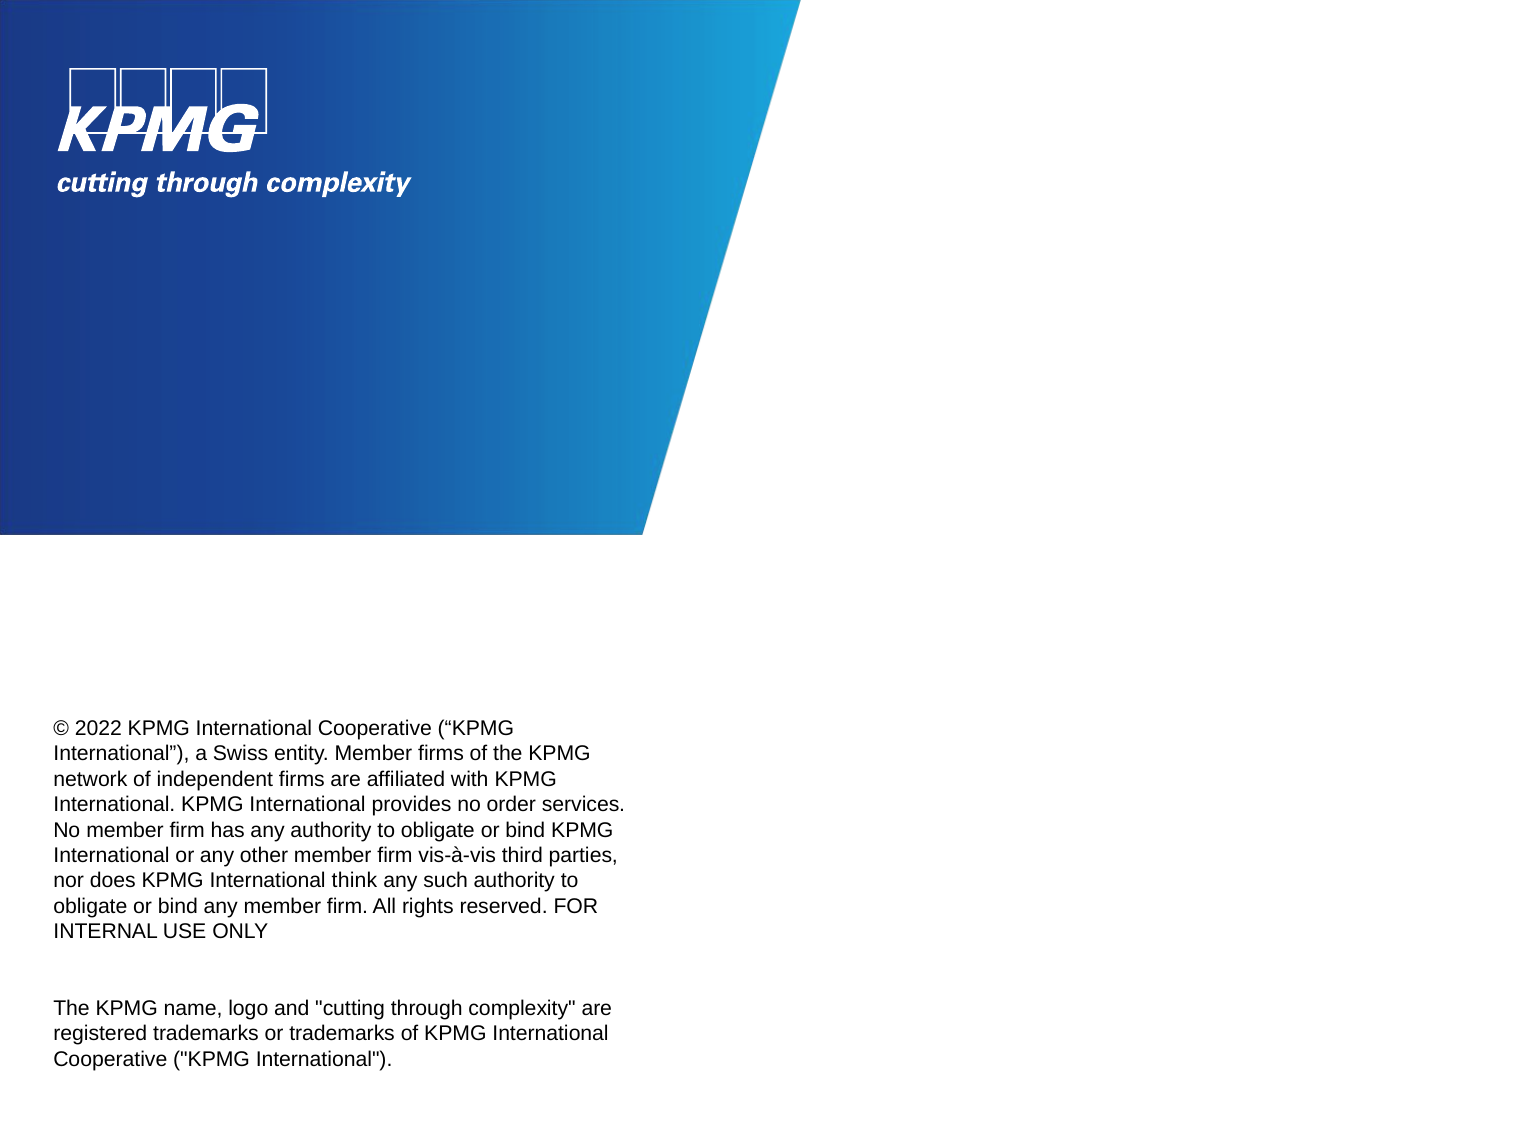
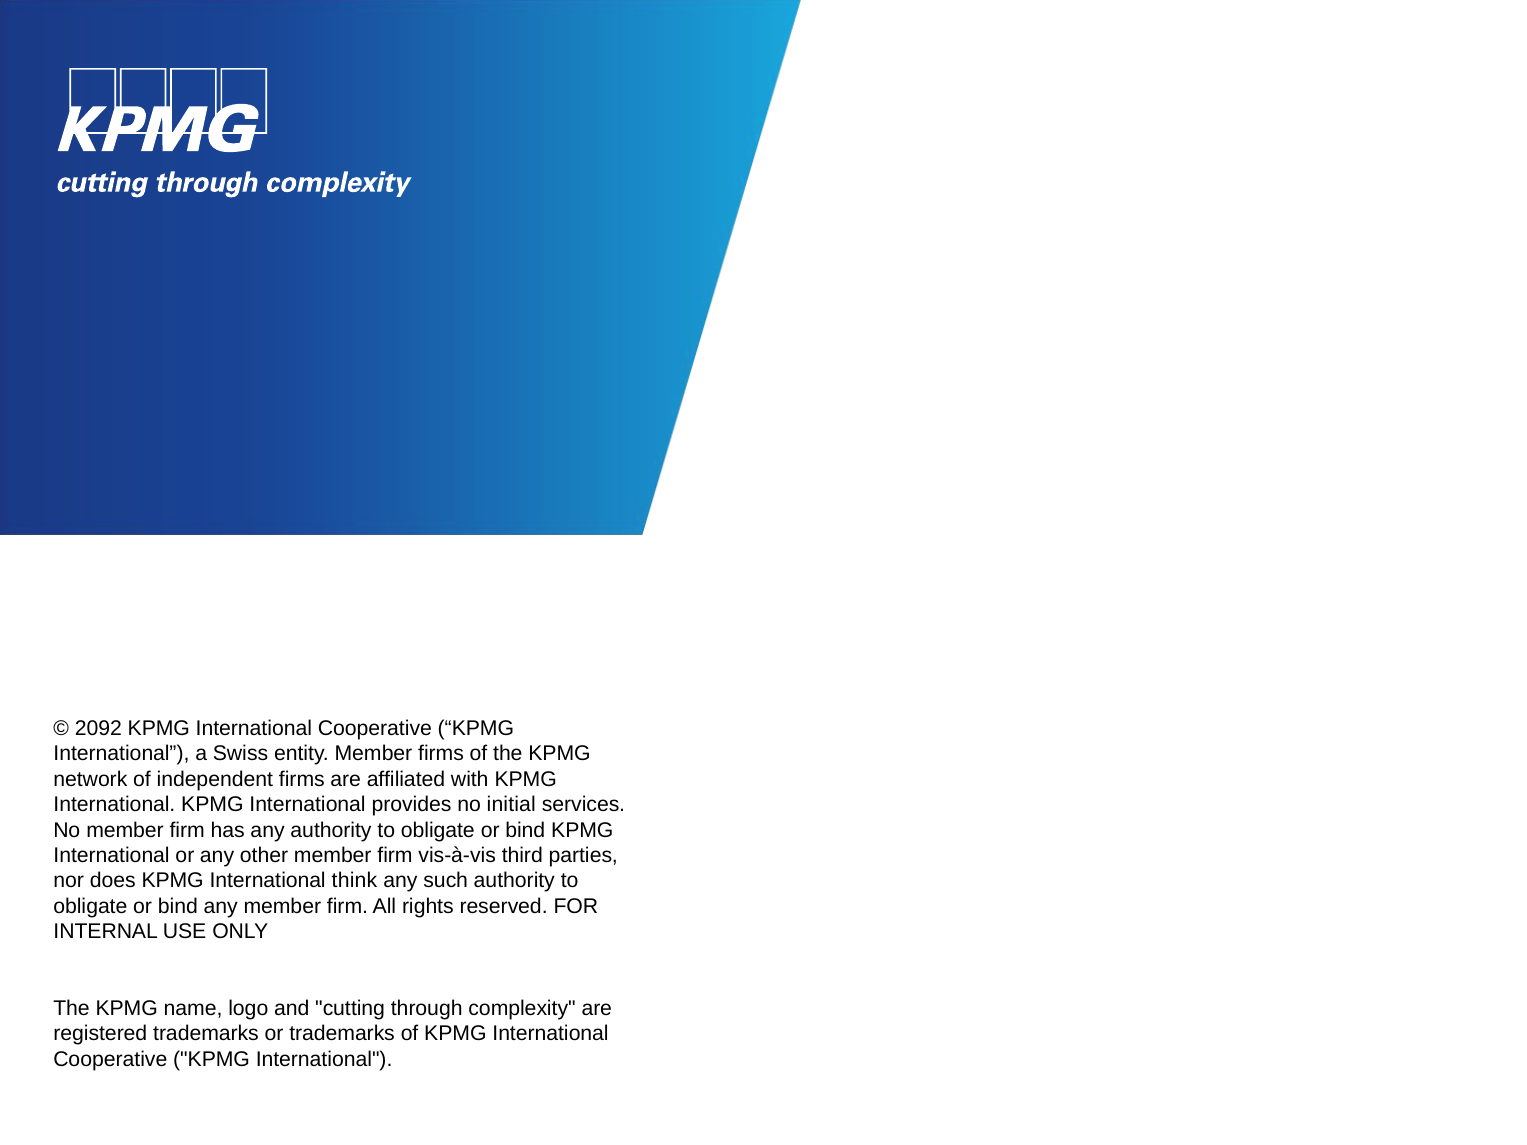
2022: 2022 -> 2092 (98, 728)
order: order -> initial (511, 805)
